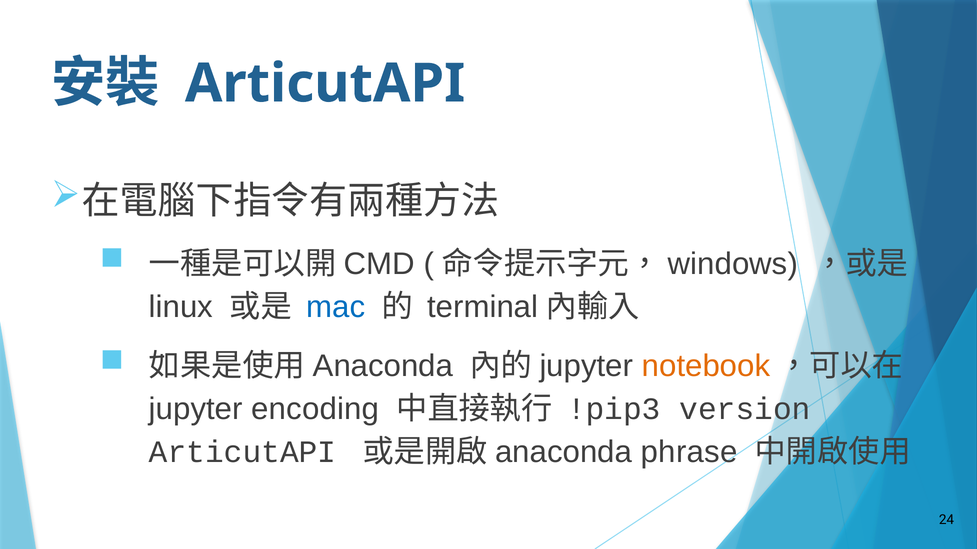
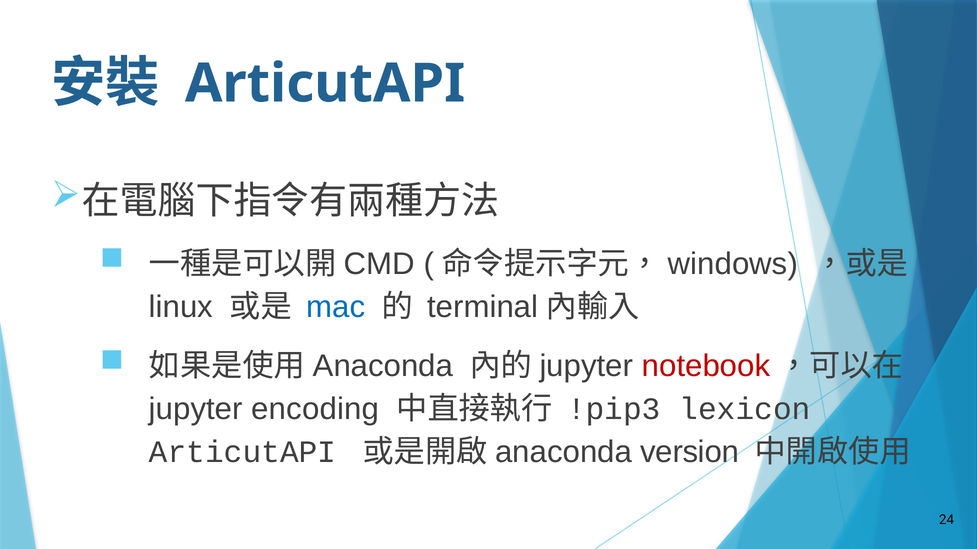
notebook colour: orange -> red (706, 366)
version: version -> lexicon (745, 409)
phrase: phrase -> version (690, 452)
